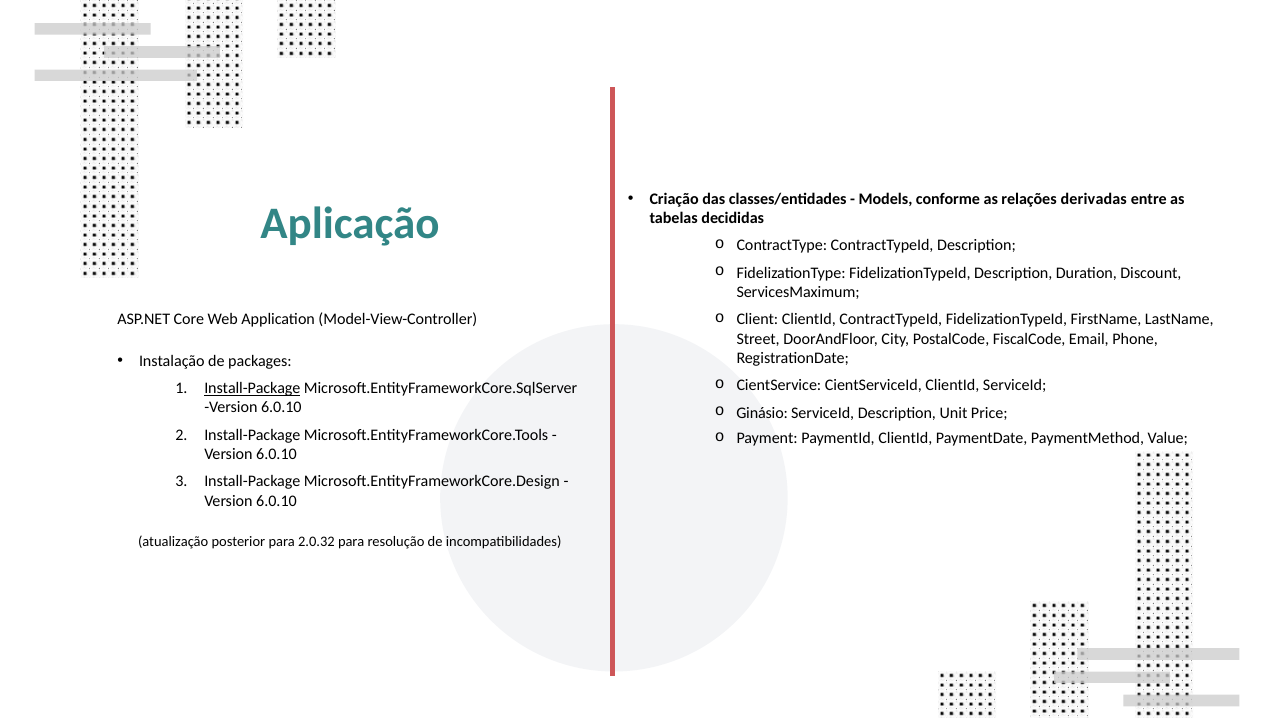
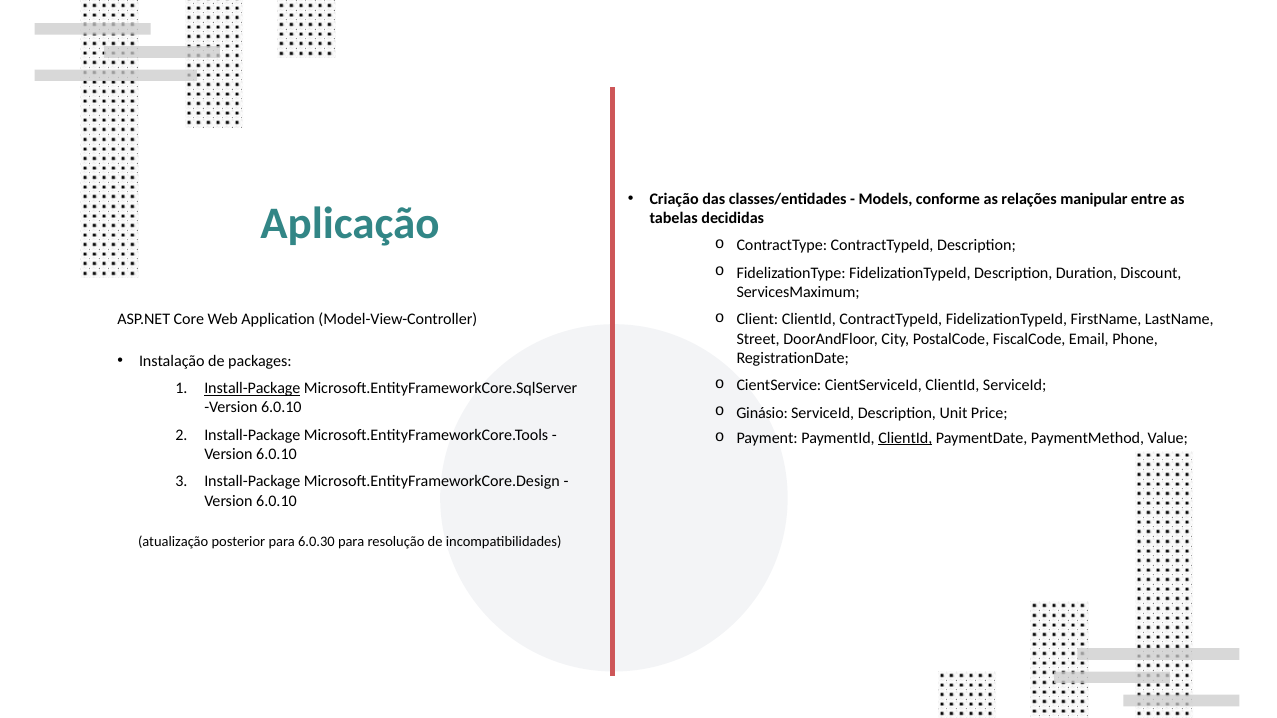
derivadas: derivadas -> manipular (1094, 199)
ClientId underline: none -> present (905, 438)
2.0.32: 2.0.32 -> 6.0.30 (316, 542)
